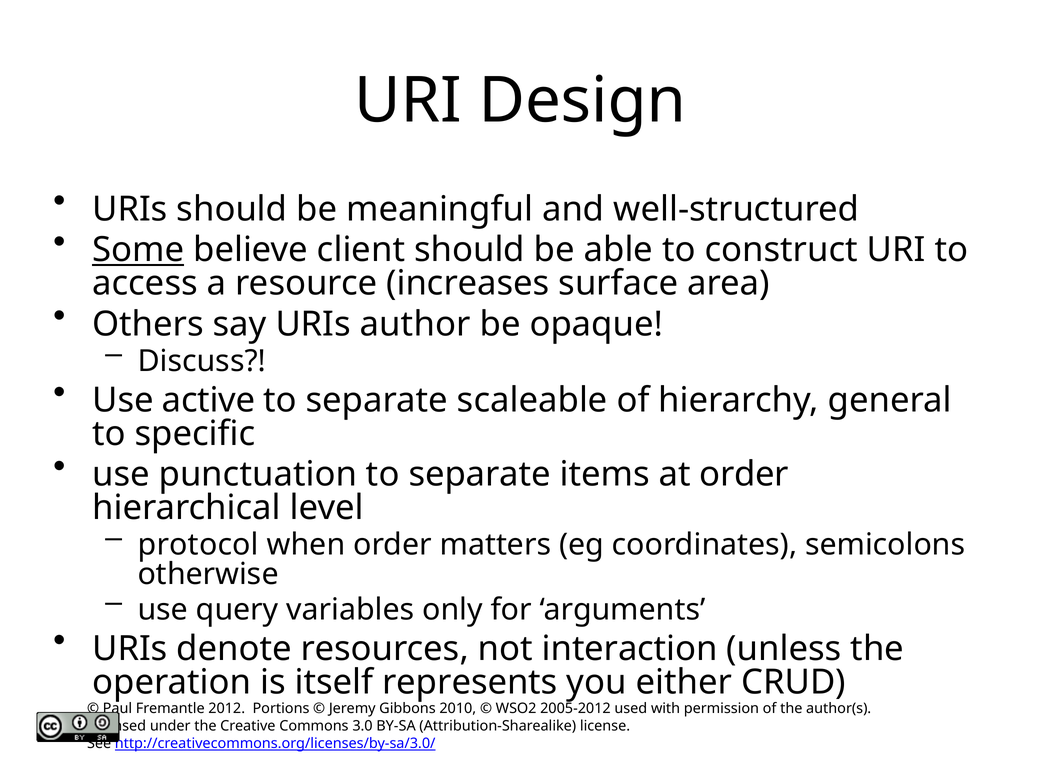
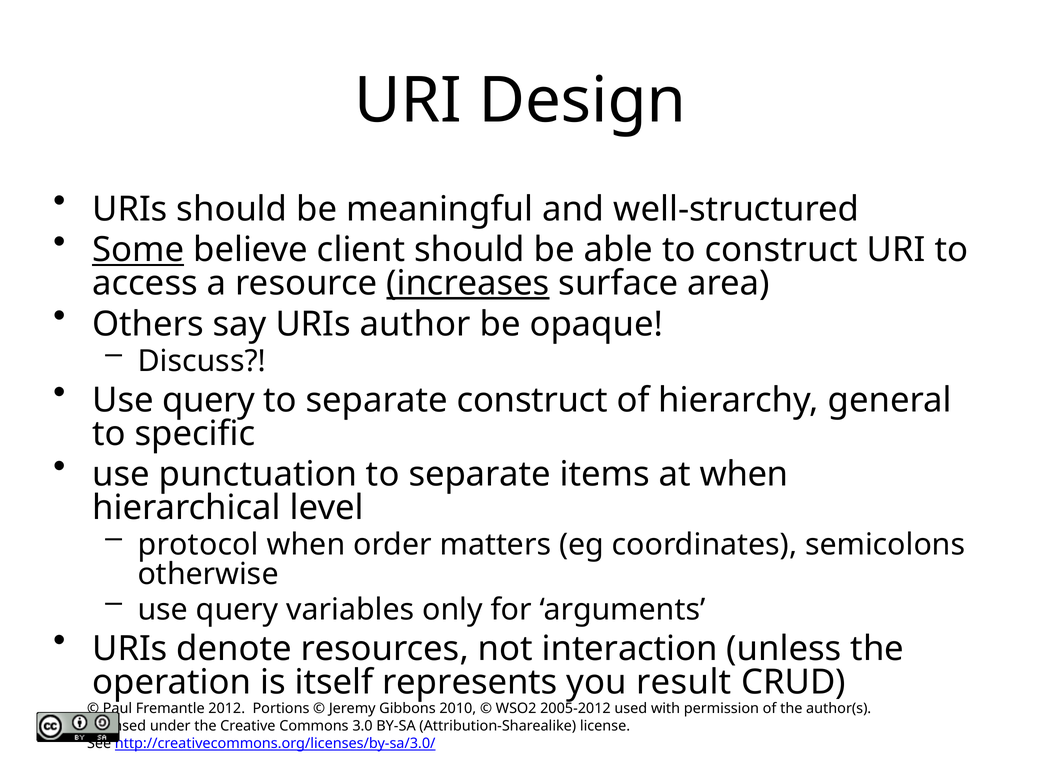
increases underline: none -> present (468, 283)
active: active -> query (209, 400)
separate scaleable: scaleable -> construct (532, 400)
at order: order -> when (744, 474)
either: either -> result (684, 682)
